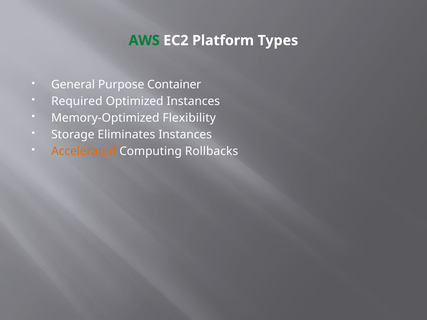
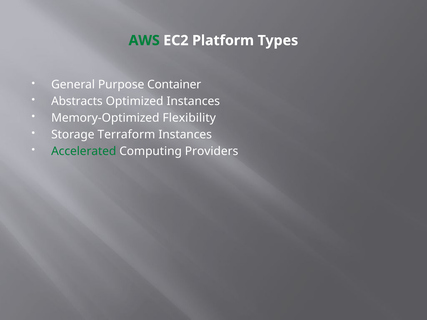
Required: Required -> Abstracts (77, 101)
Eliminates: Eliminates -> Terraform (126, 135)
Accelerated colour: orange -> green (84, 151)
Rollbacks: Rollbacks -> Providers (212, 151)
